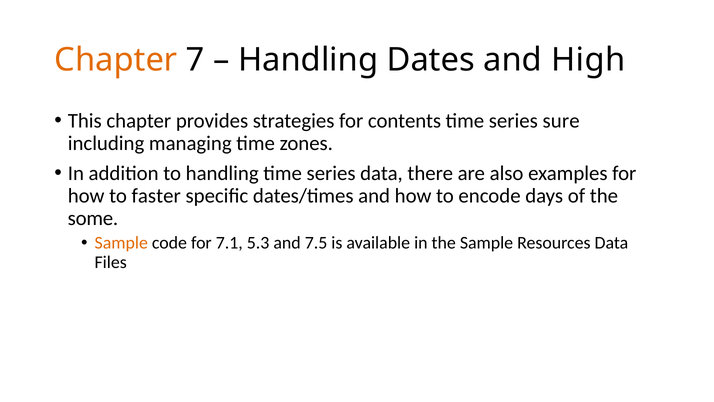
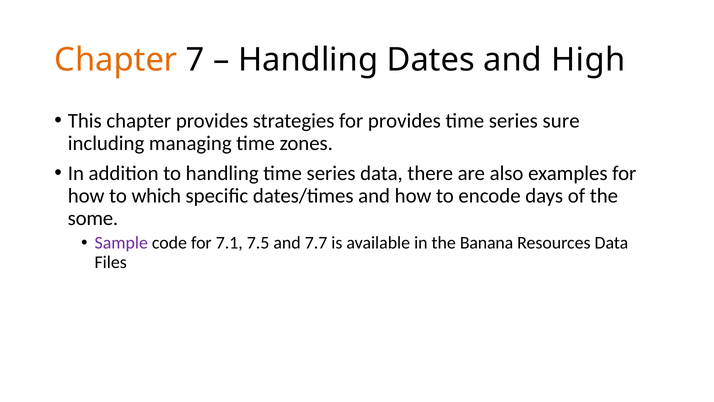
for contents: contents -> provides (404, 121)
faster: faster -> which (156, 196)
Sample colour: orange -> purple (121, 243)
5.3: 5.3 -> 7.5 (258, 243)
7.5: 7.5 -> 7.7 (316, 243)
the Sample: Sample -> Banana (487, 243)
